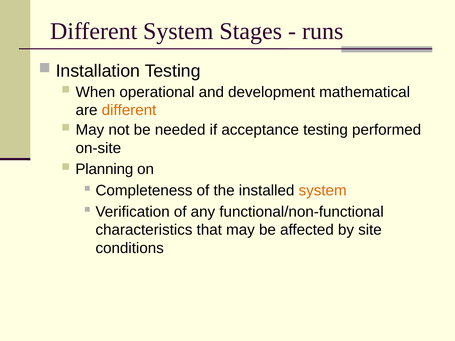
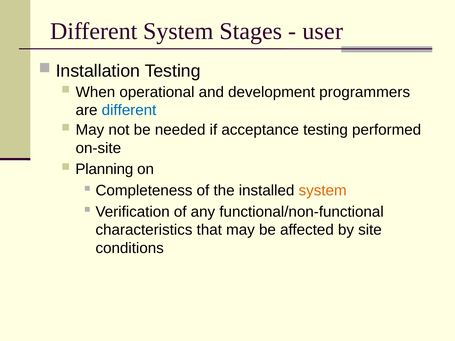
runs: runs -> user (323, 31)
mathematical: mathematical -> programmers (365, 92)
different colour: orange -> blue (129, 110)
